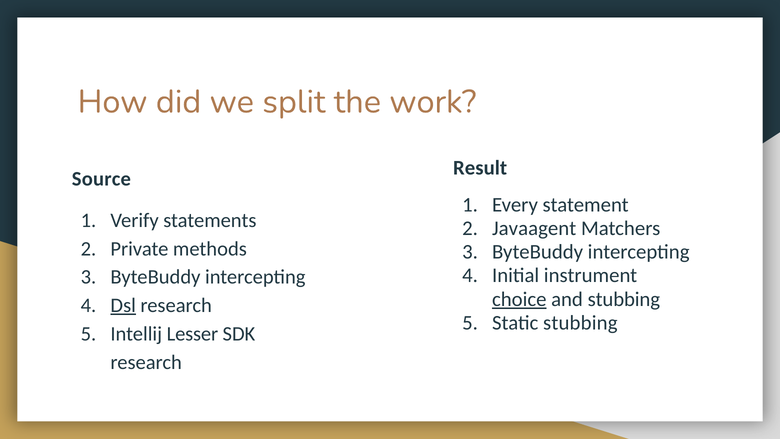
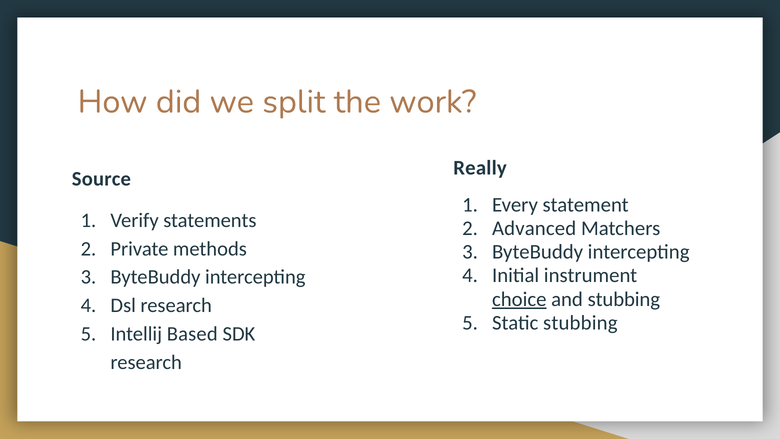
Result: Result -> Really (480, 168)
Javaagent: Javaagent -> Advanced (534, 228)
Dsl underline: present -> none (123, 305)
Lesser: Lesser -> Based (192, 334)
